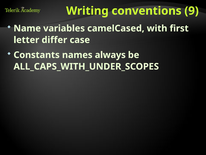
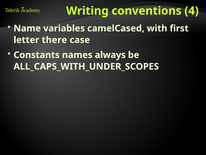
9: 9 -> 4 (192, 11)
differ: differ -> there (54, 40)
